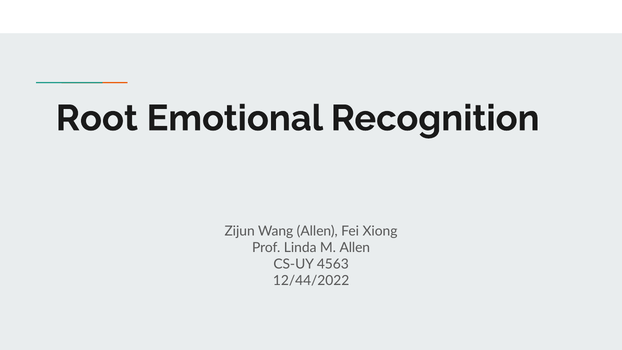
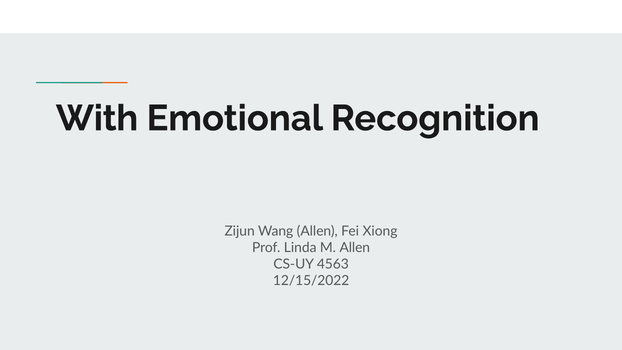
Root: Root -> With (97, 118)
12/44/2022: 12/44/2022 -> 12/15/2022 (311, 281)
